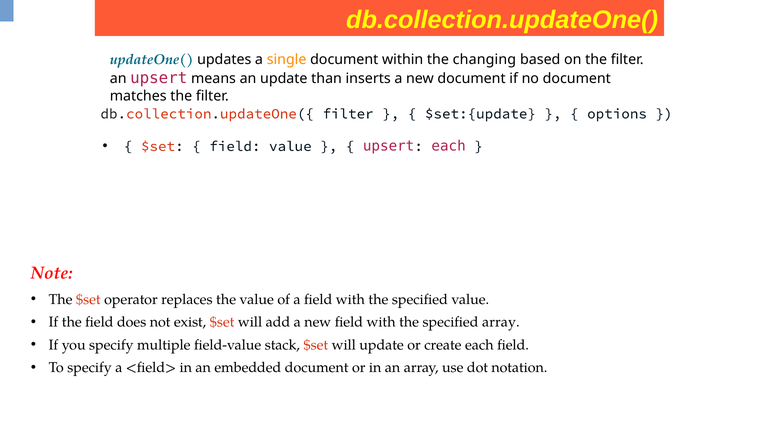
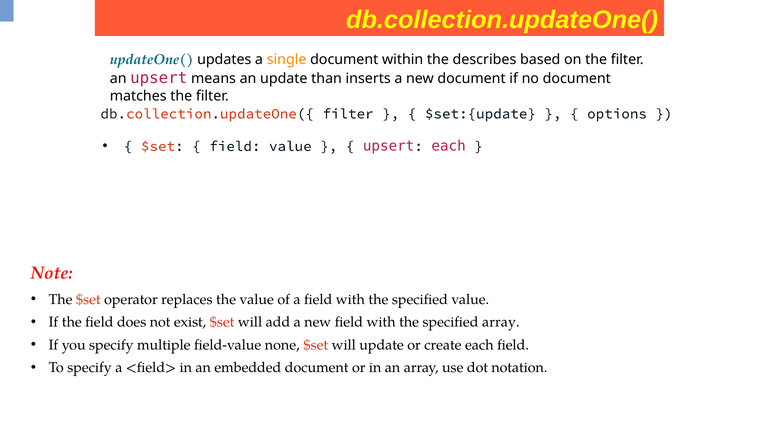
changing: changing -> describes (484, 60)
stack: stack -> none (282, 345)
